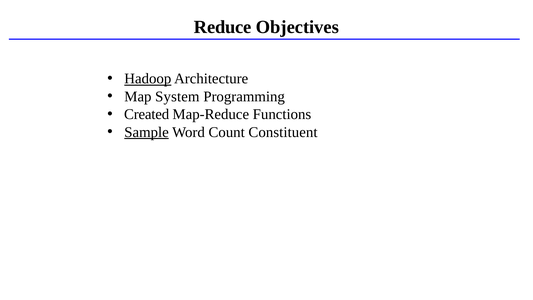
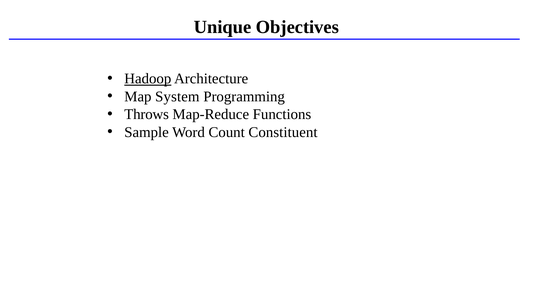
Reduce: Reduce -> Unique (223, 27)
Created: Created -> Throws (147, 114)
Sample underline: present -> none (147, 132)
